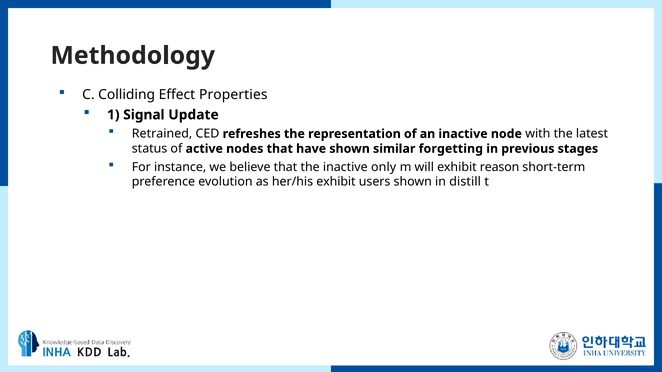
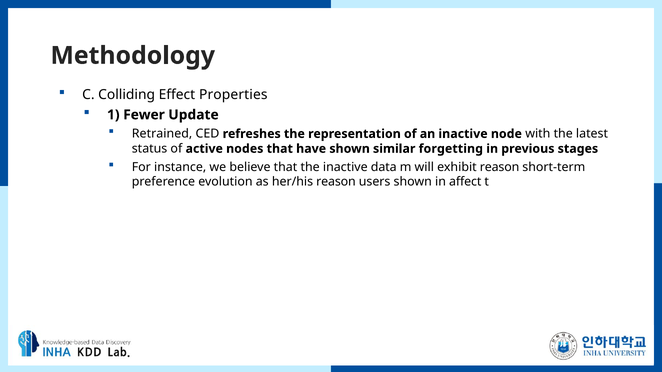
Signal: Signal -> Fewer (144, 115)
only: only -> data (384, 167)
her/his exhibit: exhibit -> reason (336, 182)
distill: distill -> affect (465, 182)
